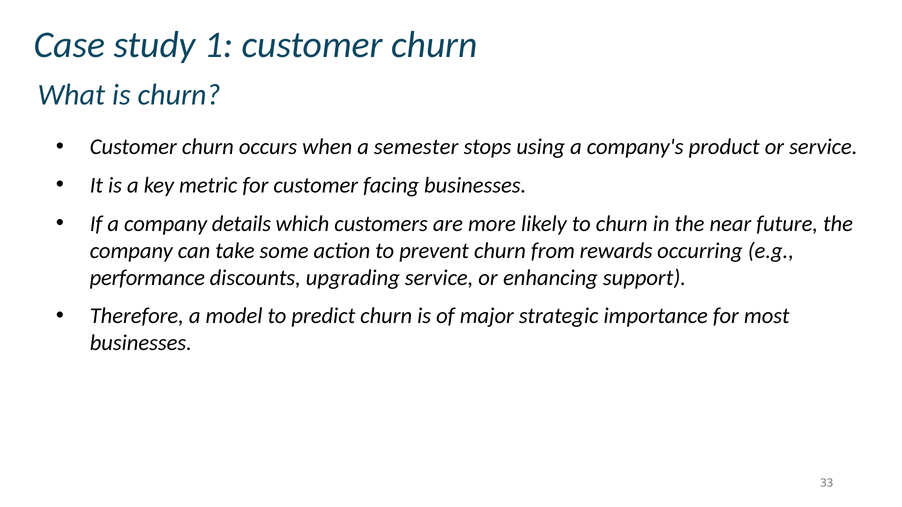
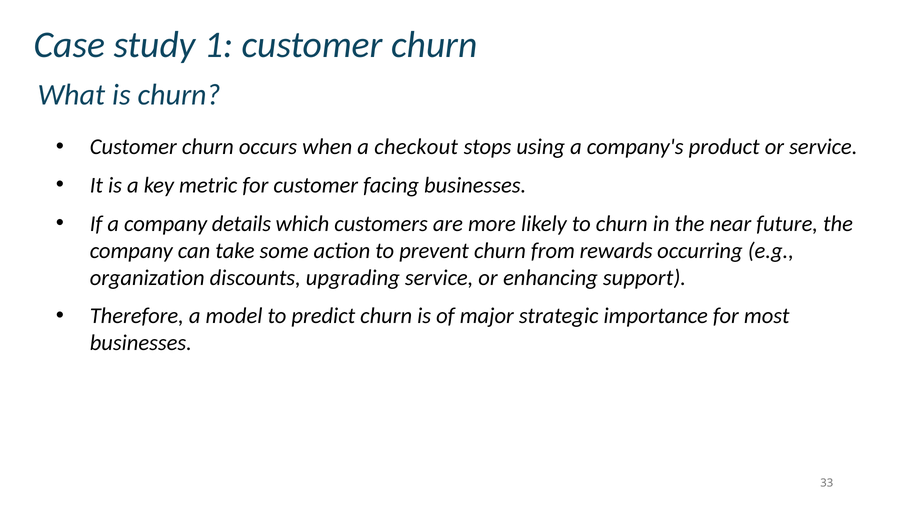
semester: semester -> checkout (416, 147)
performance: performance -> organization (147, 278)
